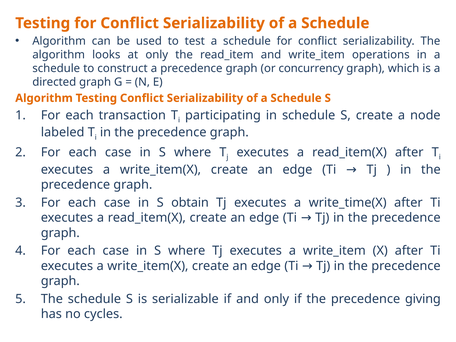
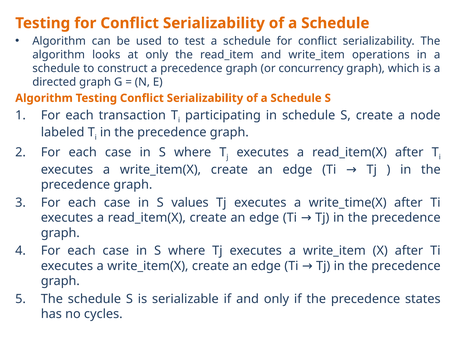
obtain: obtain -> values (190, 203)
giving: giving -> states (423, 299)
